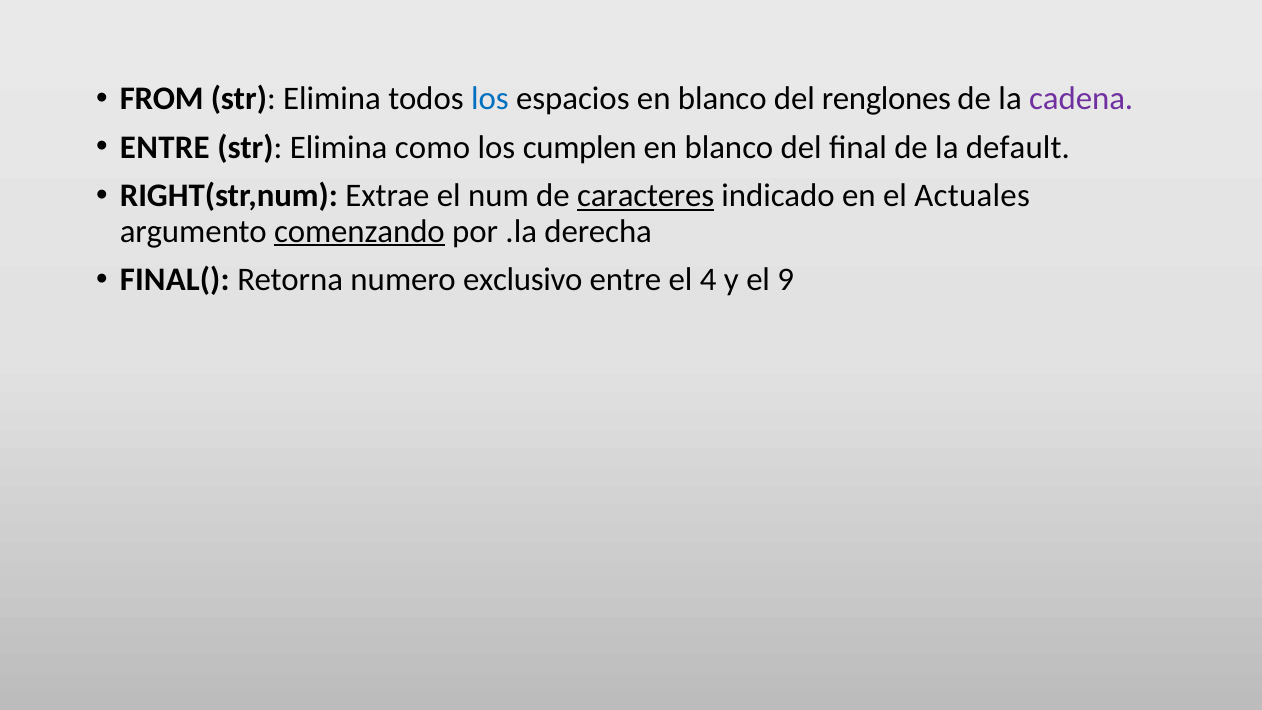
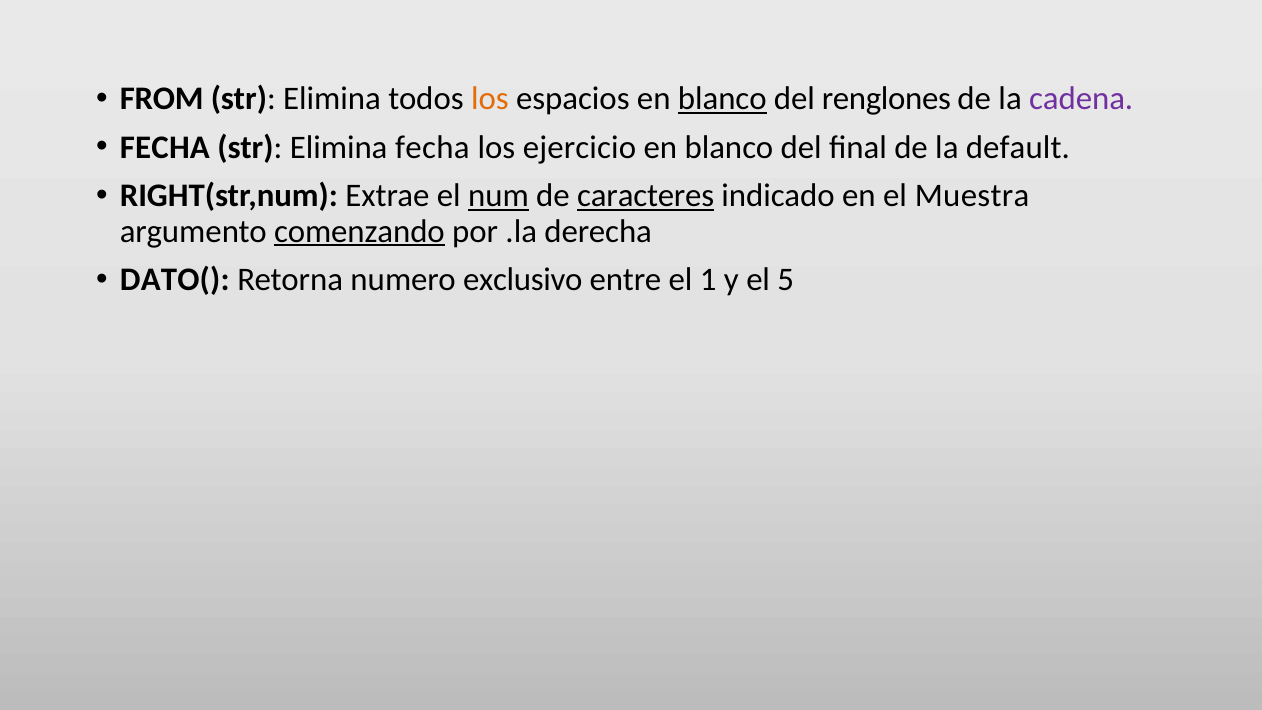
los colour: blue -> orange (490, 99)
blanco underline: none -> present (722, 99)
ENTRE: ENTRE -> FECHA (165, 147)
Elimina como: como -> fecha (432, 147)
cumplen: cumplen -> ejercicio (579, 147)
num underline: none -> present (498, 196)
Actuales: Actuales -> Muestra (972, 196)
FINAL(: FINAL( -> DATO( (175, 280)
4: 4 -> 1 (708, 280)
9: 9 -> 5 (786, 280)
